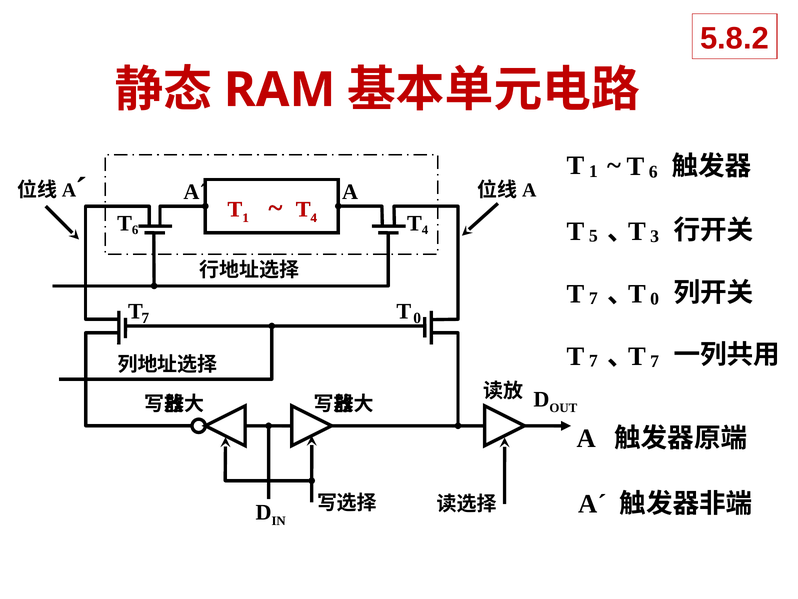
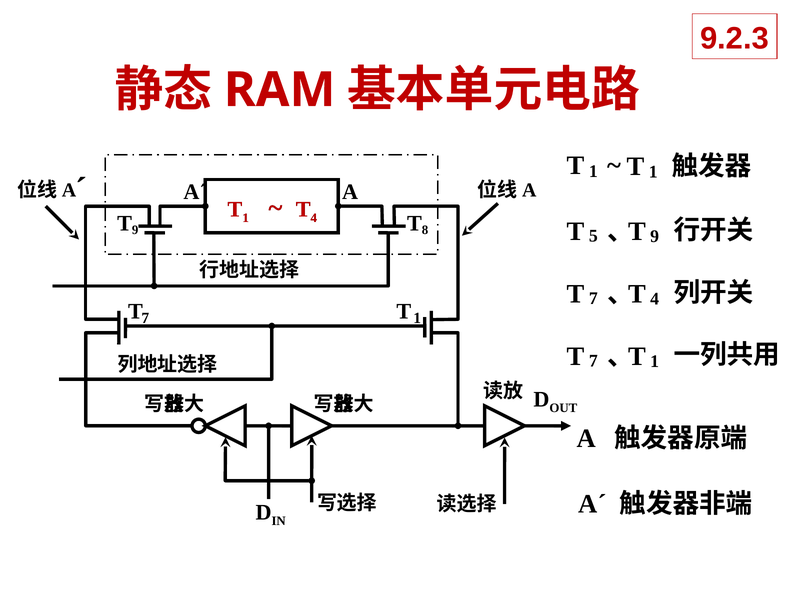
5.8.2: 5.8.2 -> 9.2.3 (735, 38)
6: 6 -> 1 (653, 172)
6: 6 -> 9 (135, 230)
4: 4 -> 8 (425, 230)
T T 3: 3 -> 9 (655, 236)
T T 0: 0 -> 4 (655, 299)
7 T 0: 0 -> 1 (417, 318)
T T 7: 7 -> 1 (655, 361)
